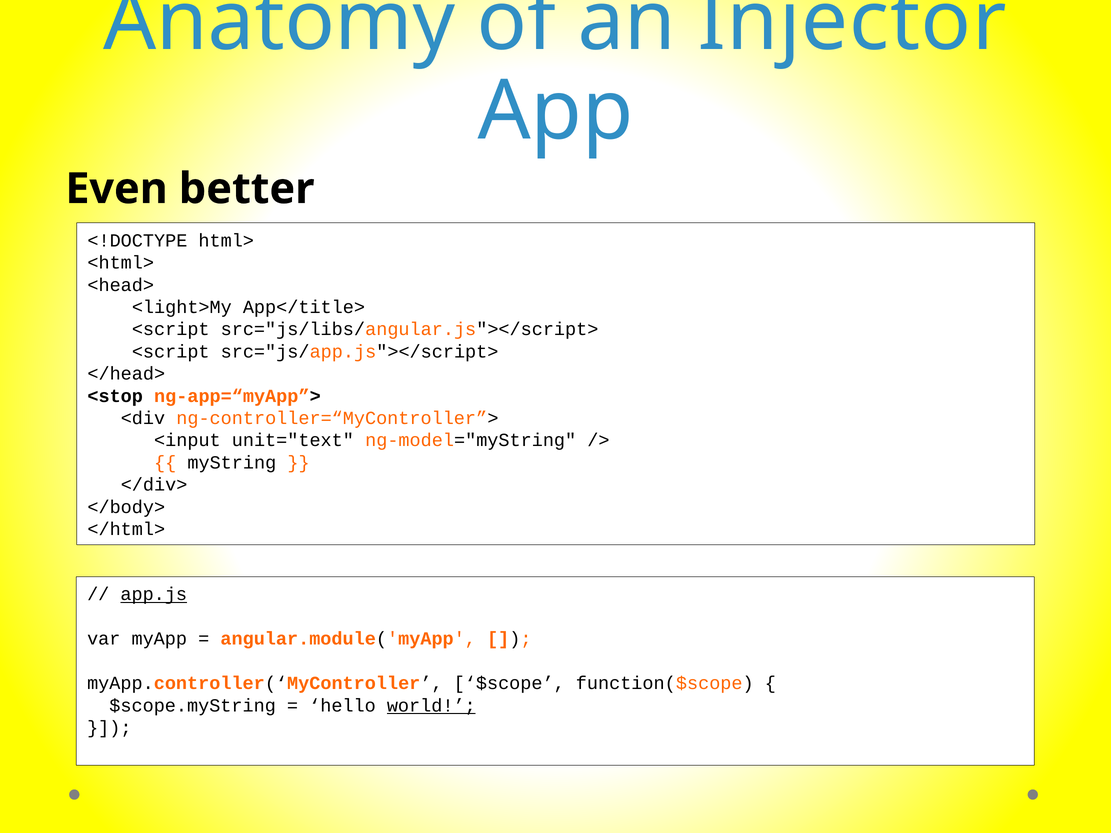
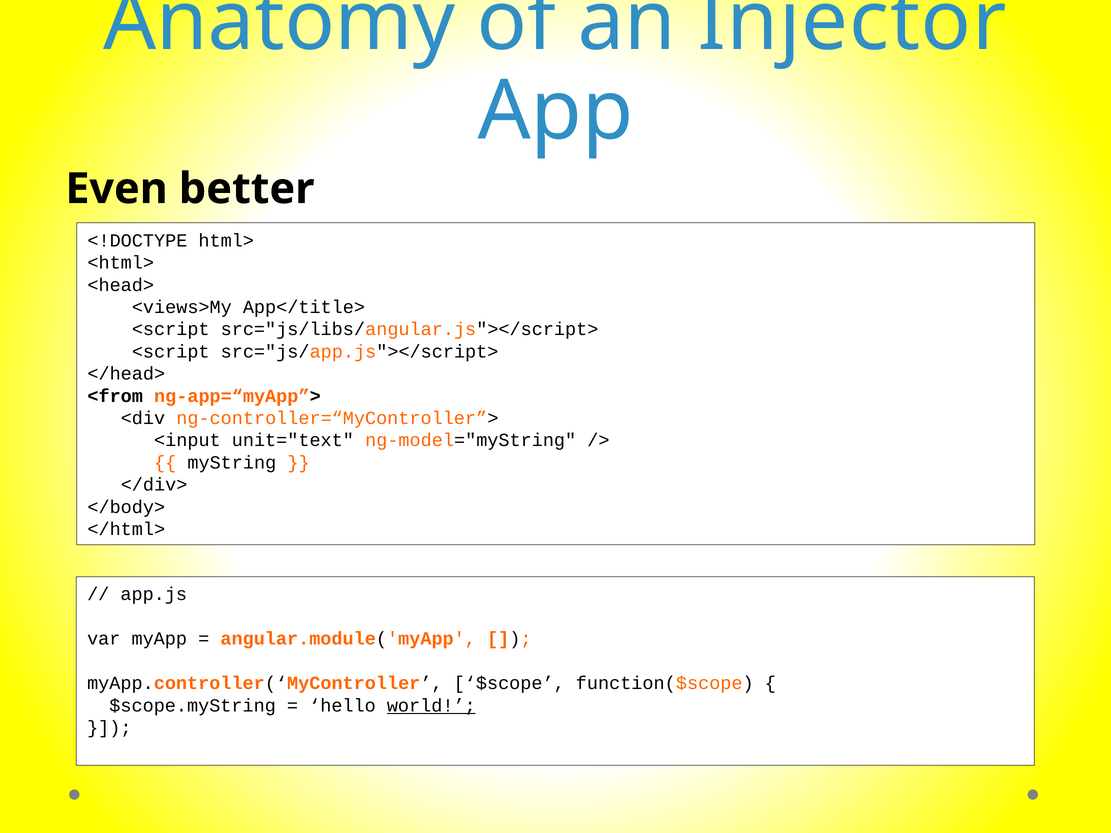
<light>My: <light>My -> <views>My (182, 307)
<stop: <stop -> <from (115, 396)
app.js underline: present -> none (154, 595)
